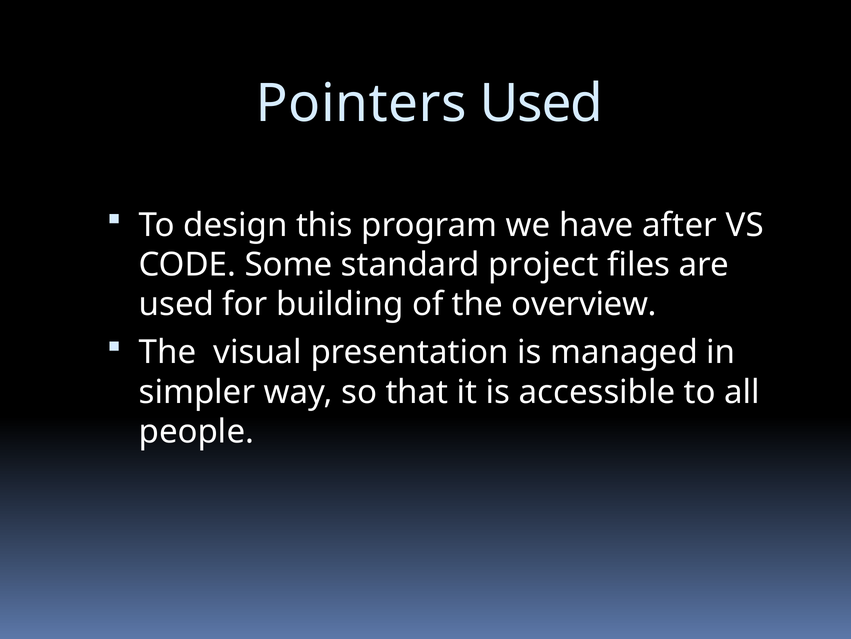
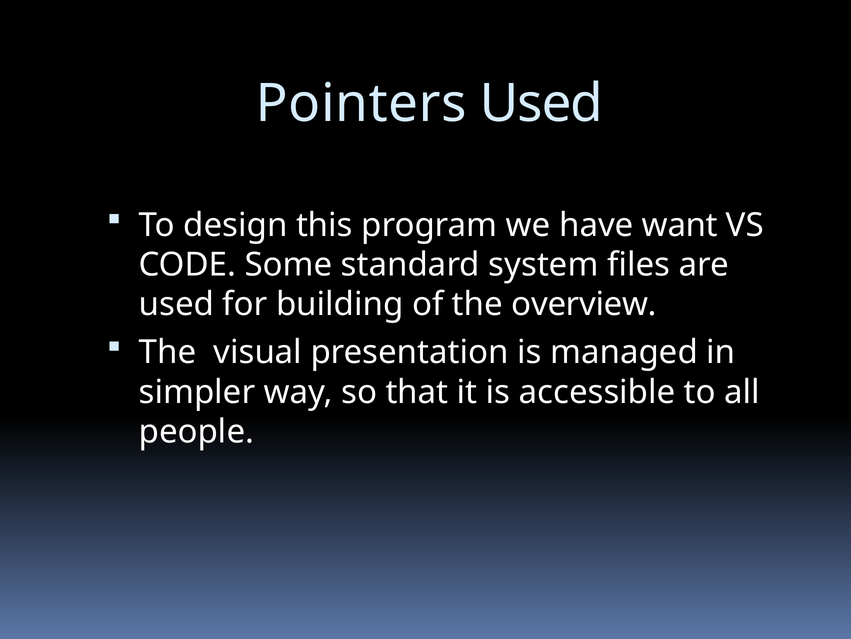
after: after -> want (680, 225)
project: project -> system (543, 265)
